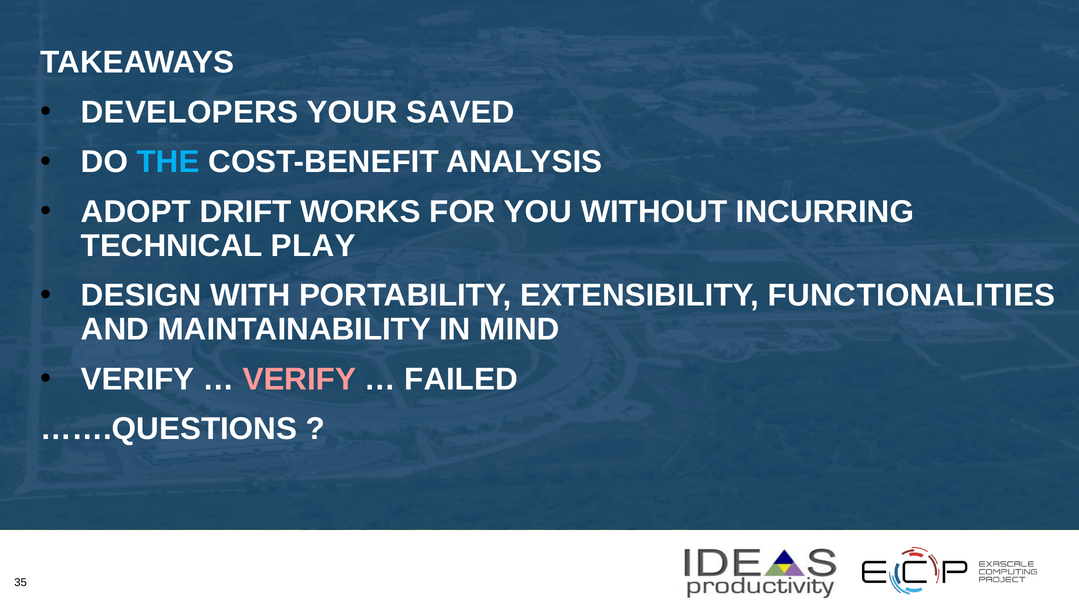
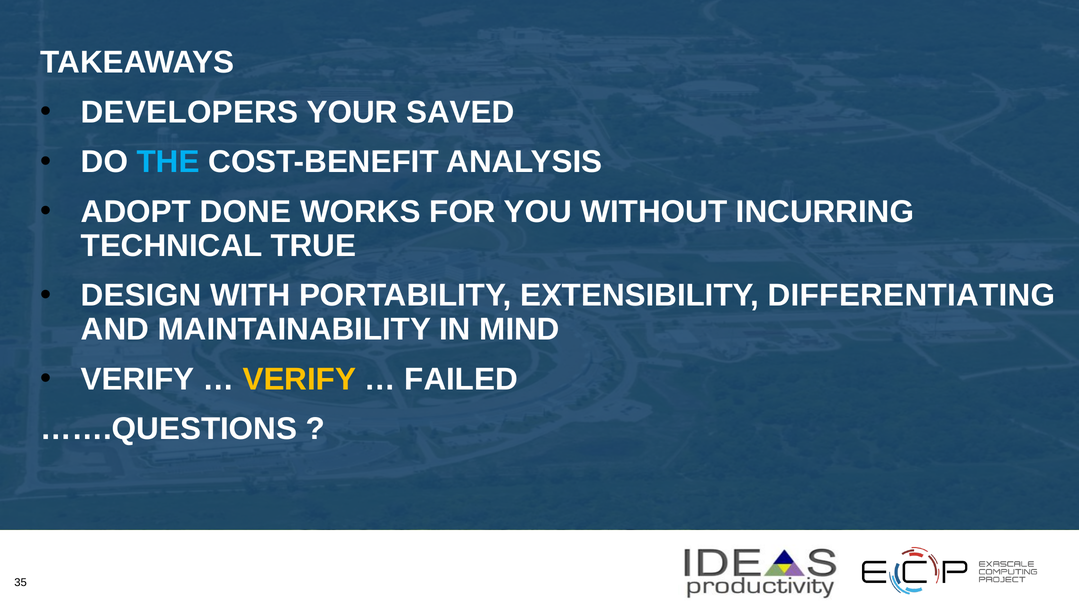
DRIFT: DRIFT -> DONE (245, 212)
PLAY: PLAY -> TRUE (313, 246)
FUNCTIONALITIES: FUNCTIONALITIES -> DIFFERENTIATING (912, 295)
VERIFY colour: pink -> yellow (299, 379)
